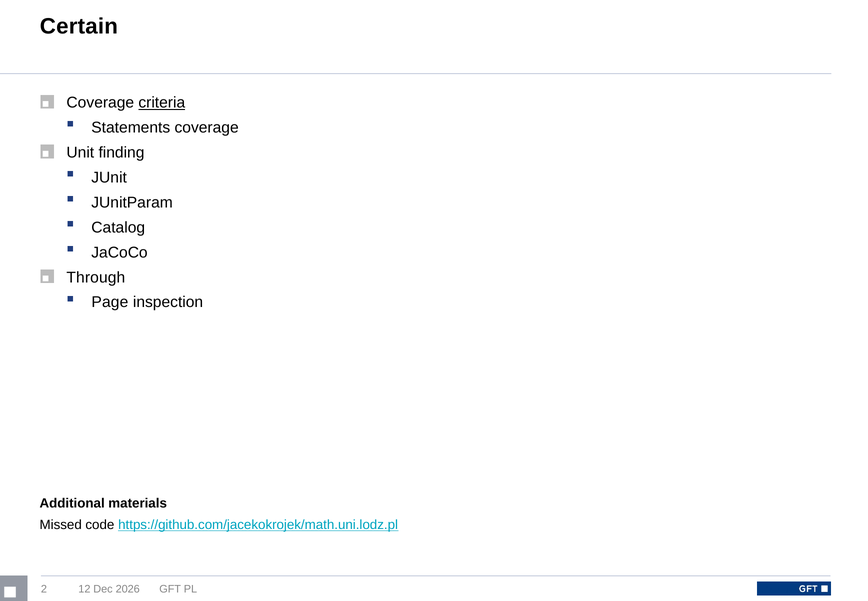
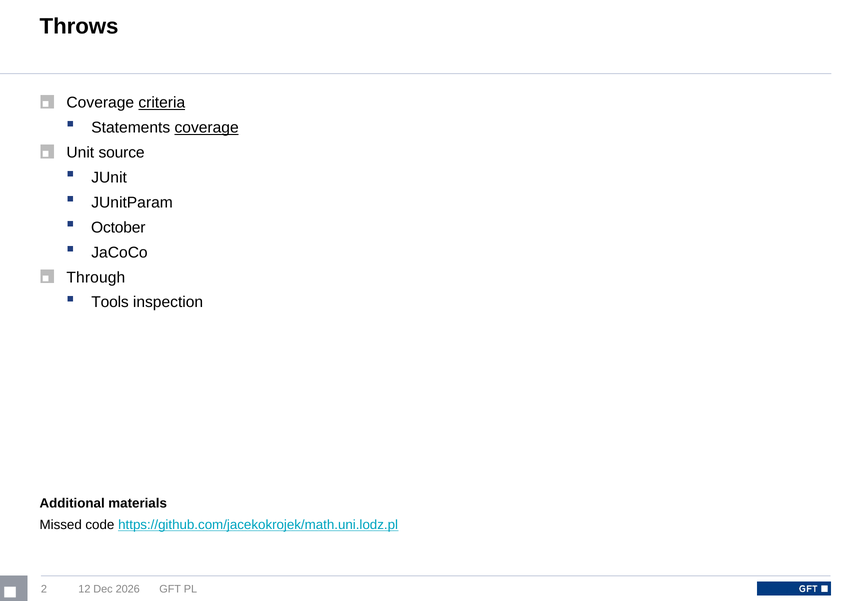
Certain: Certain -> Throws (79, 26)
coverage underline: none -> present (207, 128)
finding: finding -> source (122, 153)
Catalog: Catalog -> October (118, 227)
Page: Page -> Tools (110, 302)
